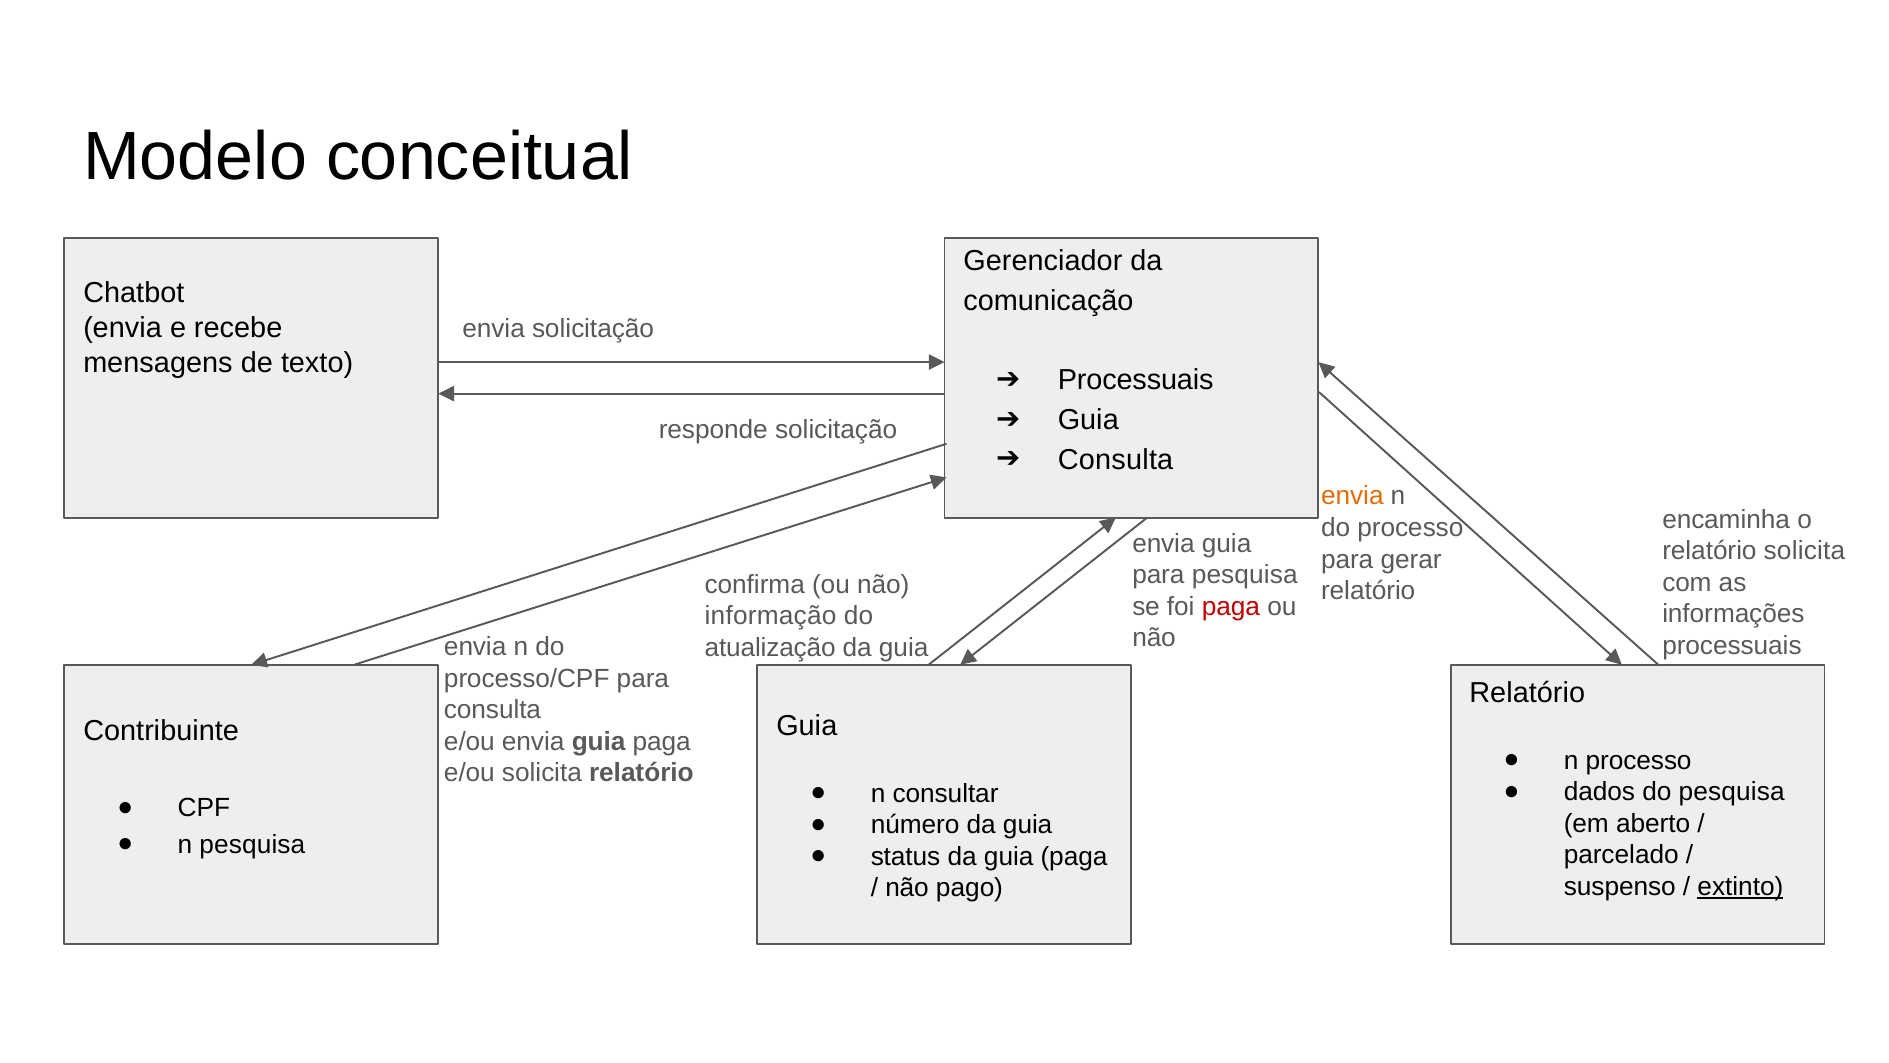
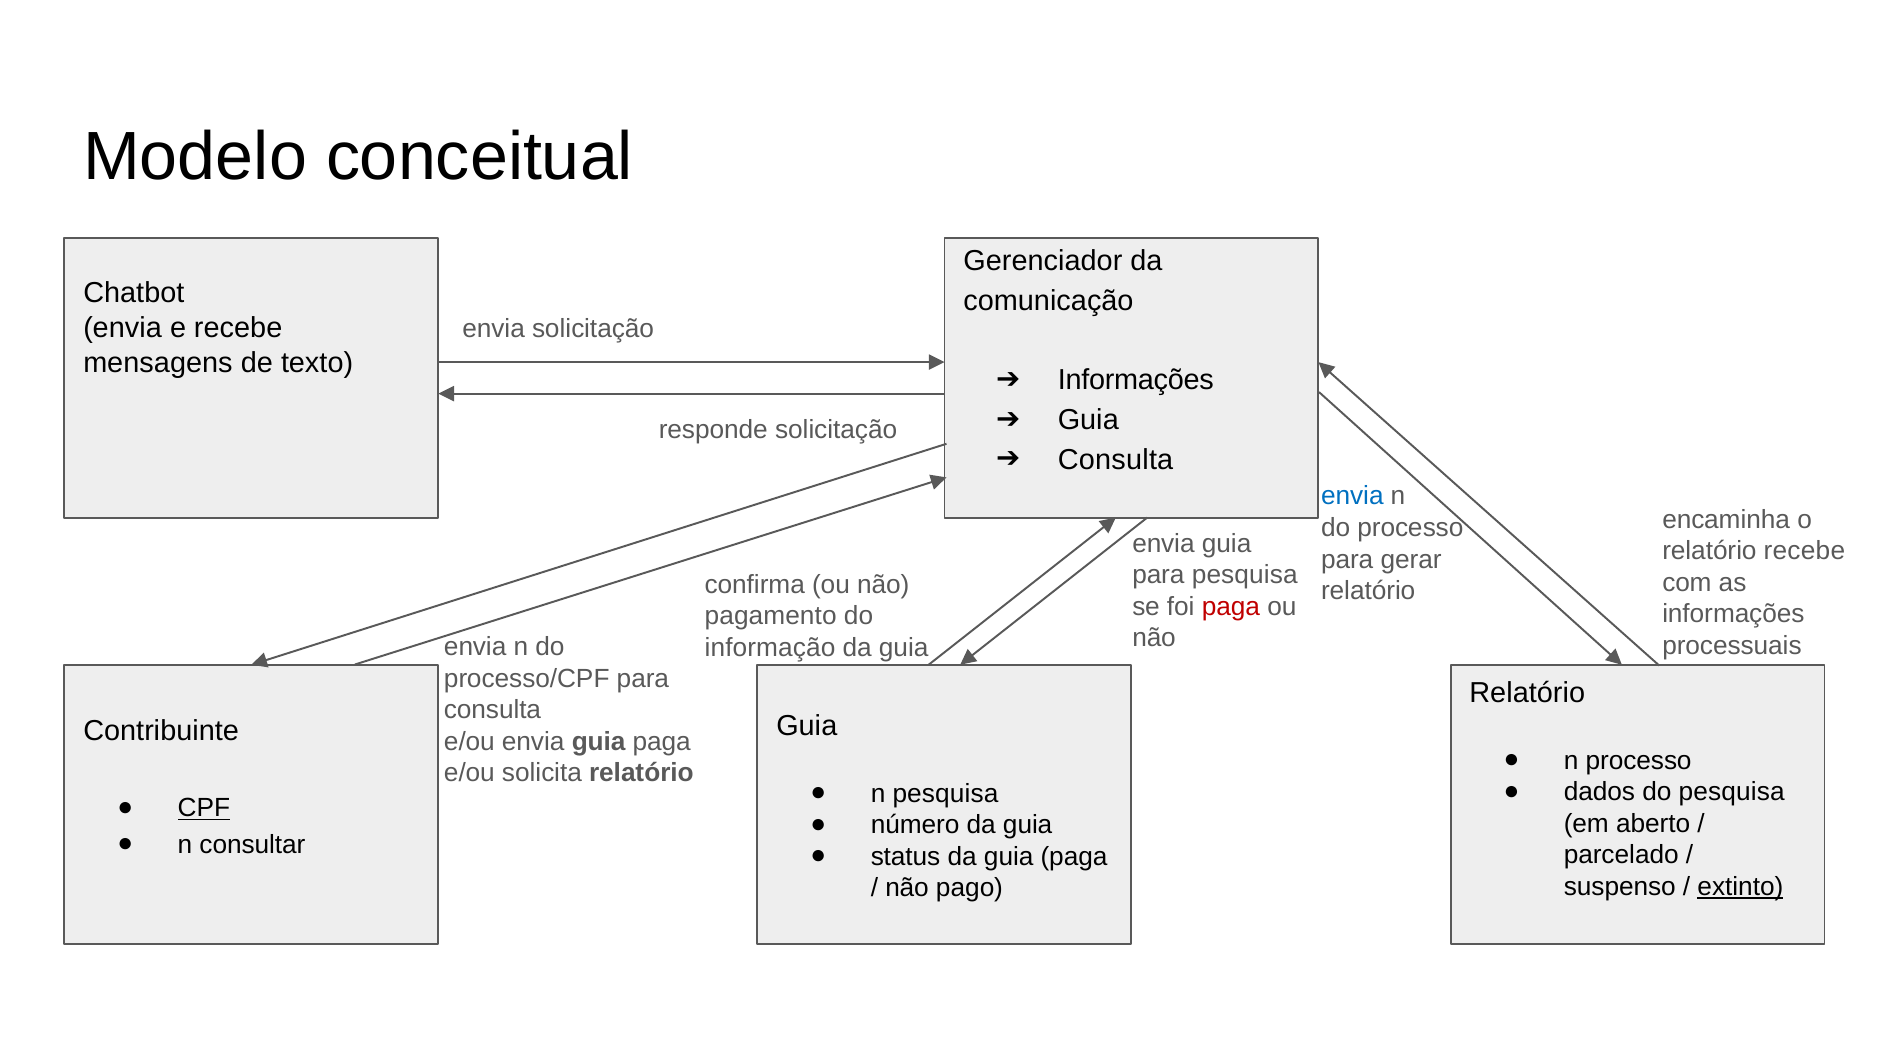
Processuais: Processuais -> Informações (1136, 380)
envia colour: orange -> blue (1352, 496)
relatório solicita: solicita -> recebe (1804, 551)
informação: informação -> pagamento (771, 616)
atualização: atualização -> informação (770, 647)
n consultar: consultar -> pesquisa (945, 793)
CPF underline: none -> present (204, 808)
n pesquisa: pesquisa -> consultar (252, 844)
